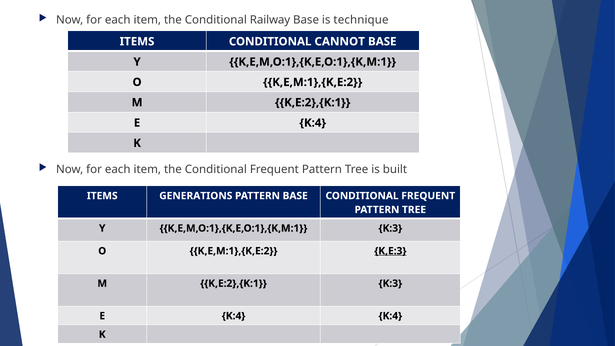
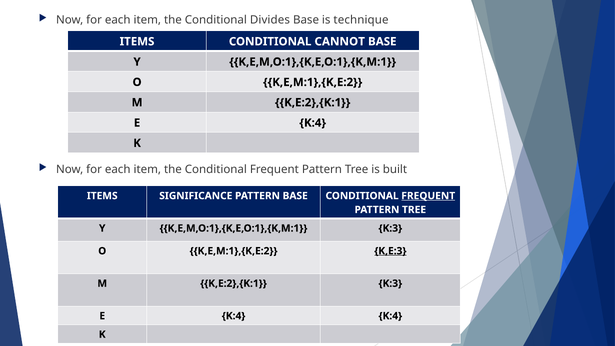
Railway: Railway -> Divides (270, 20)
GENERATIONS: GENERATIONS -> SIGNIFICANCE (196, 196)
FREQUENT underline: none -> present (428, 196)
